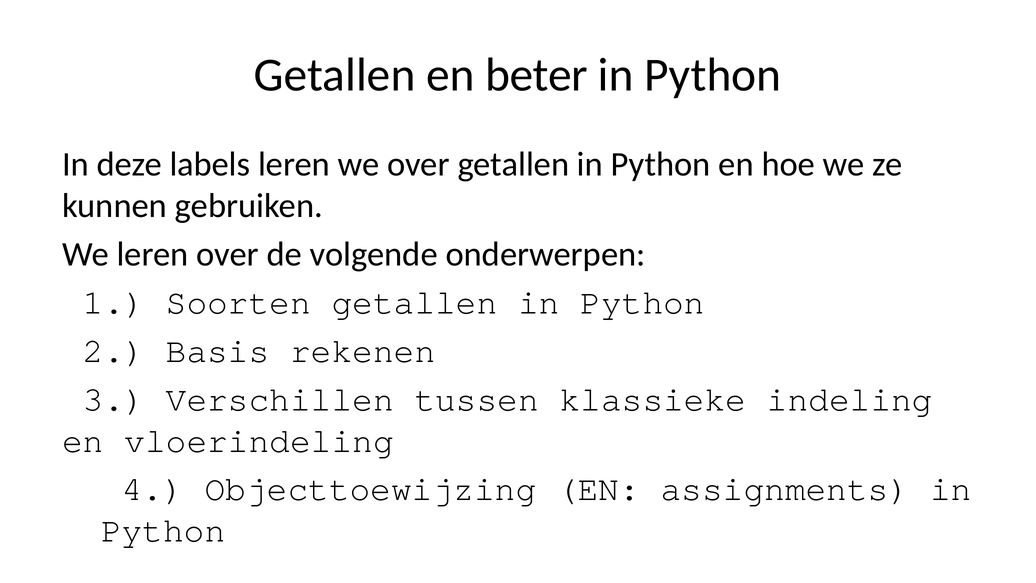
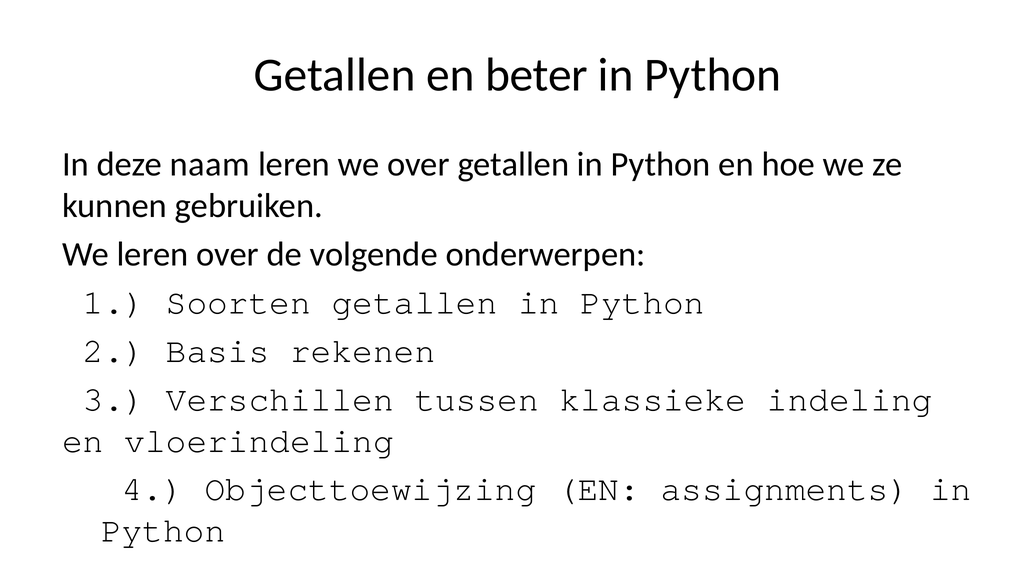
In deze labels: labels -> naam (210, 164)
